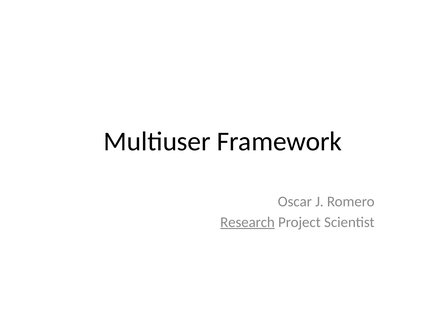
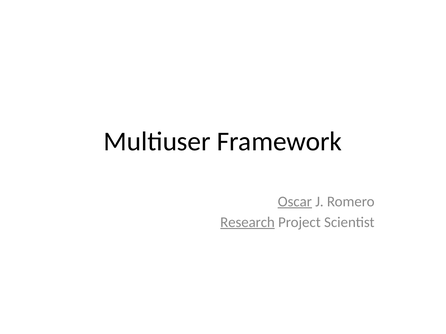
Oscar underline: none -> present (295, 202)
